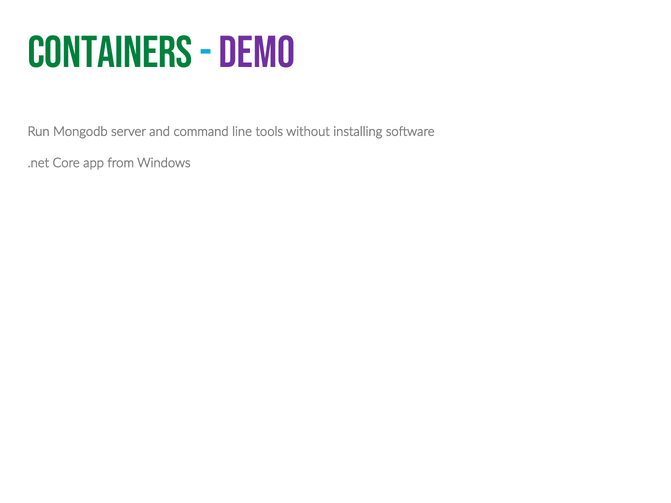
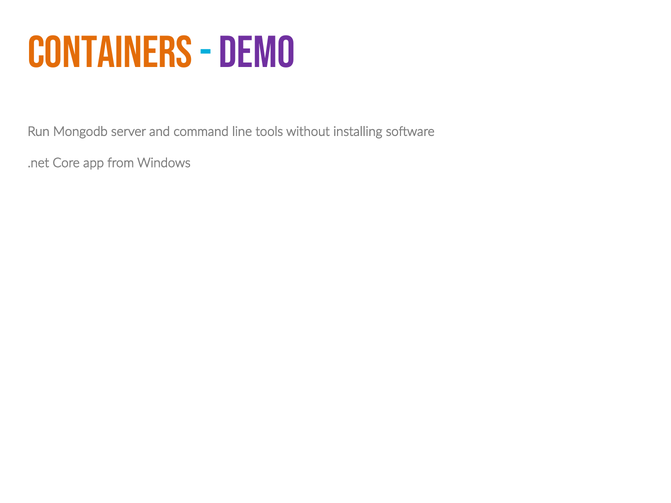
Containers colour: green -> orange (110, 52)
